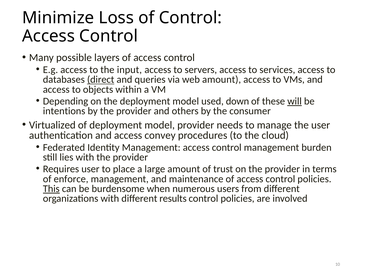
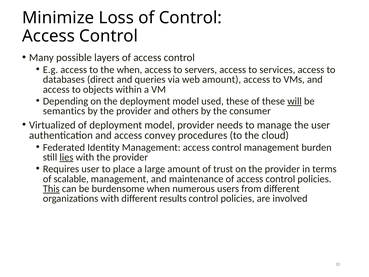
the input: input -> when (129, 70)
direct underline: present -> none (101, 79)
used down: down -> these (237, 101)
intentions: intentions -> semantics (64, 111)
lies underline: none -> present (66, 157)
enforce: enforce -> scalable (71, 179)
